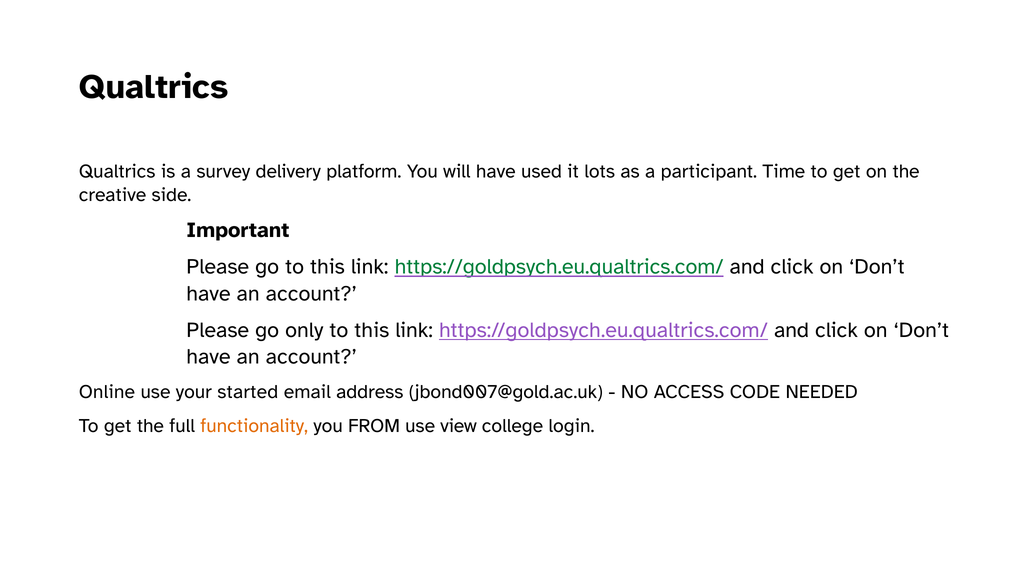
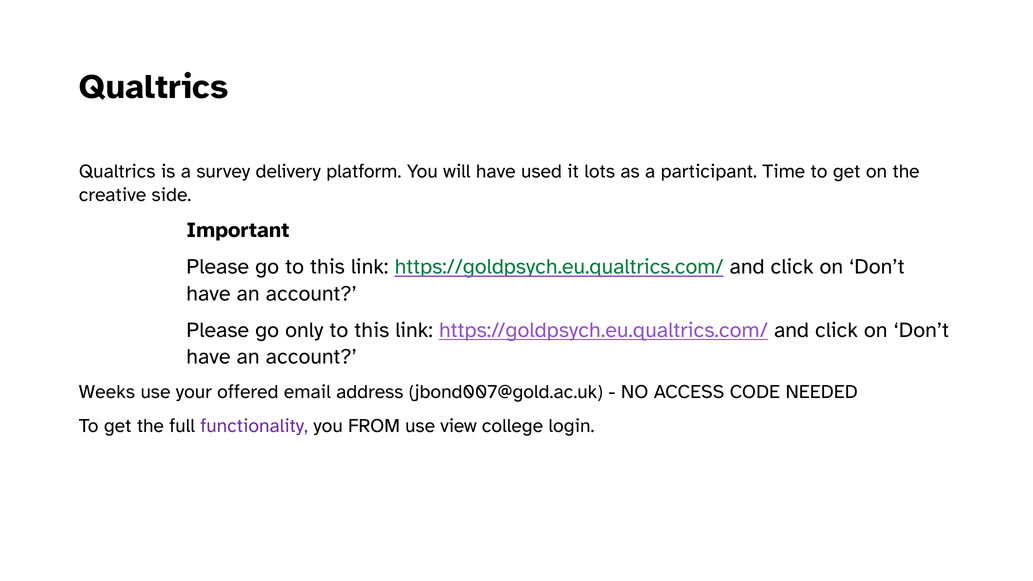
Online: Online -> Weeks (107, 392)
started: started -> offered (248, 392)
functionality colour: orange -> purple (254, 426)
